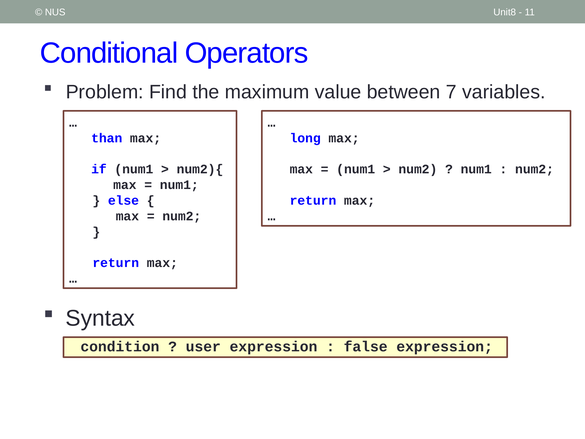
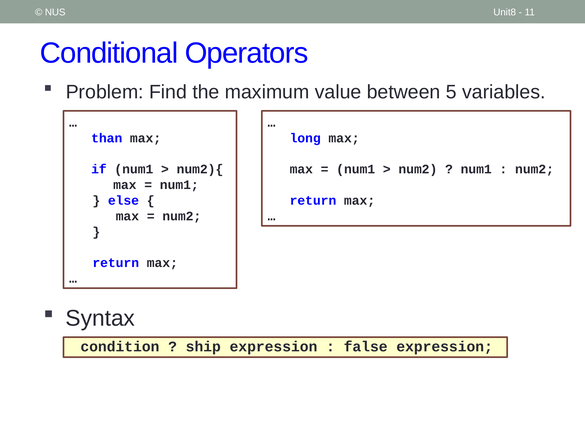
7: 7 -> 5 (451, 92)
user: user -> ship (203, 346)
